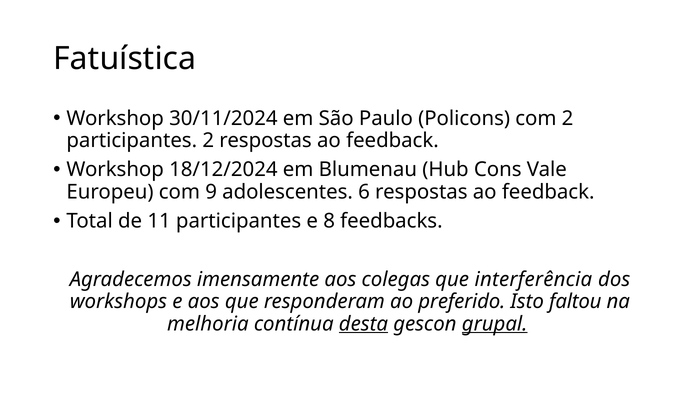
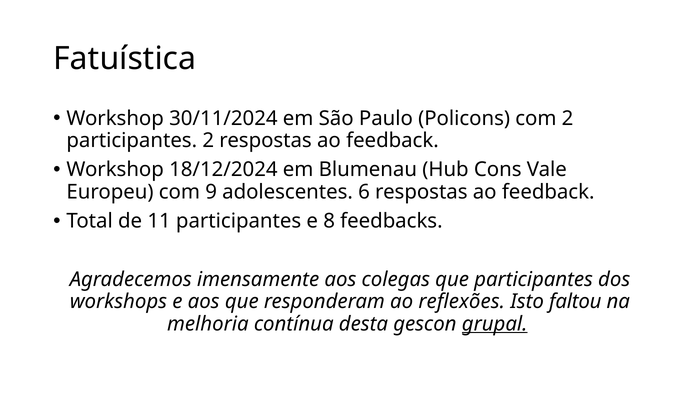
que interferência: interferência -> participantes (534, 280)
preferido: preferido -> reflexões (462, 302)
desta underline: present -> none (363, 324)
